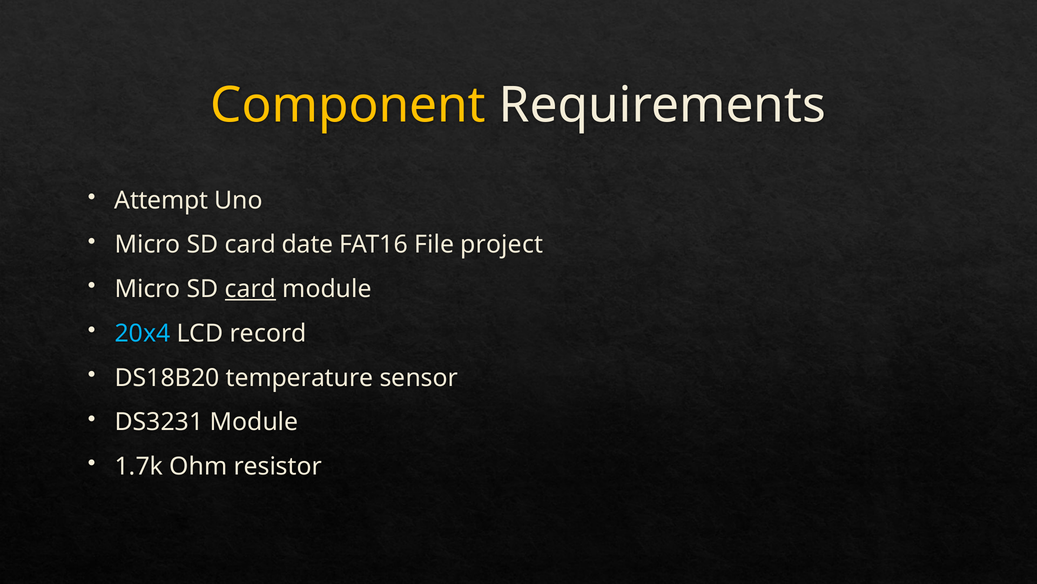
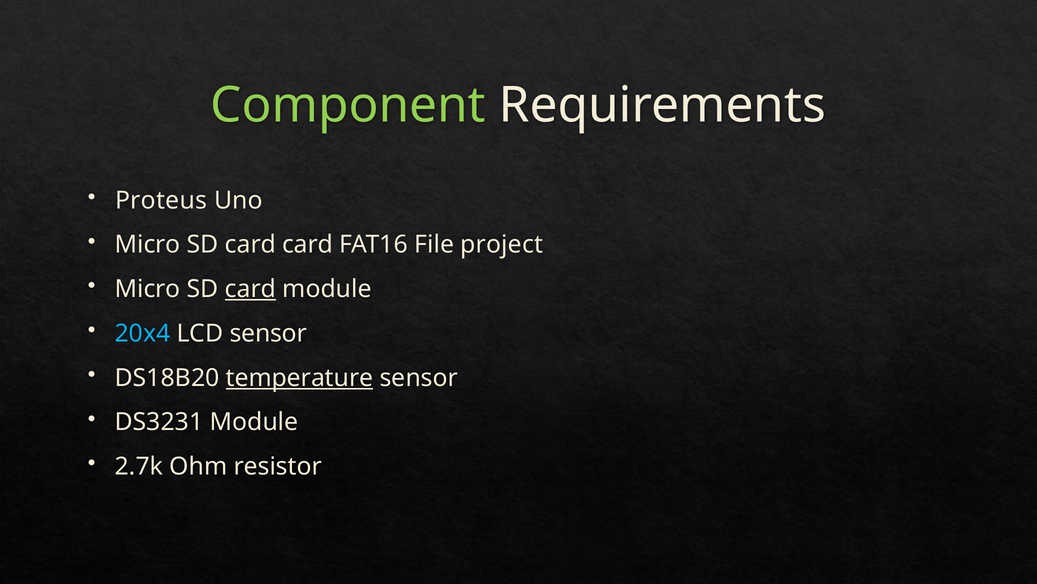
Component colour: yellow -> light green (348, 105)
Attempt: Attempt -> Proteus (161, 200)
card date: date -> card (308, 244)
LCD record: record -> sensor (268, 333)
temperature underline: none -> present (300, 377)
1.7k: 1.7k -> 2.7k (139, 466)
